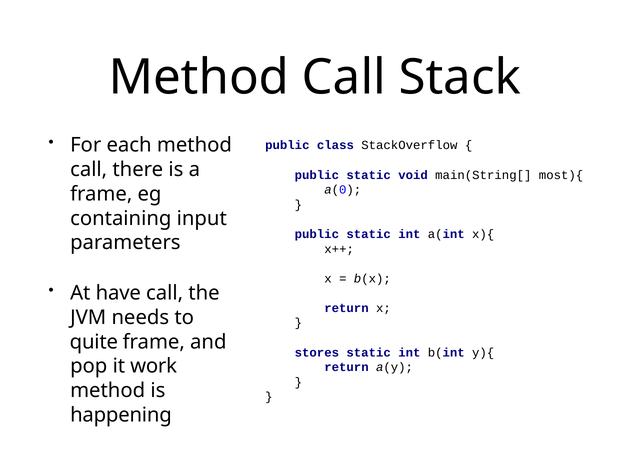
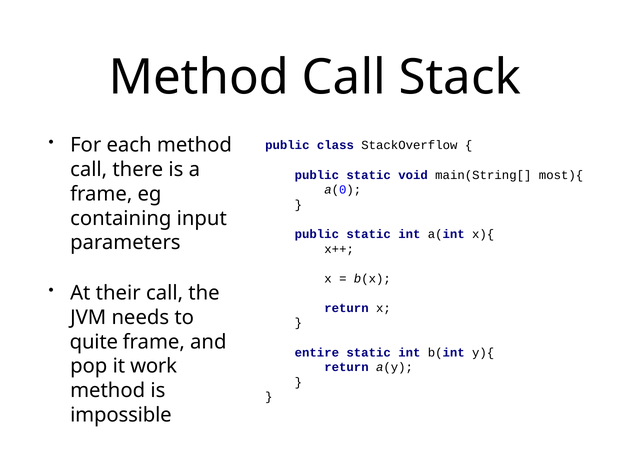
have: have -> their (118, 293)
stores: stores -> entire (317, 352)
happening: happening -> impossible (121, 415)
